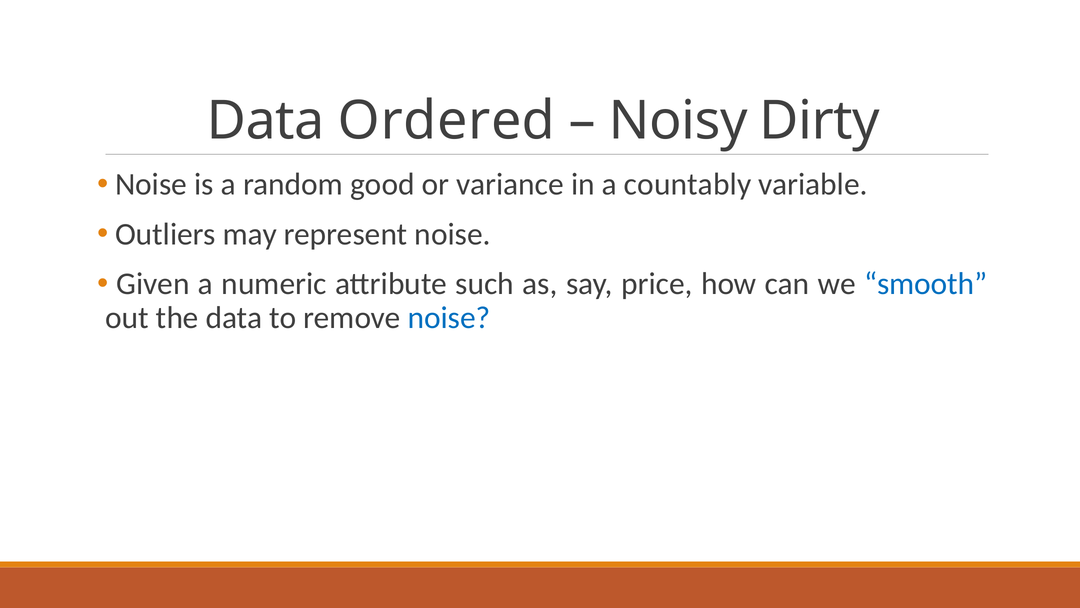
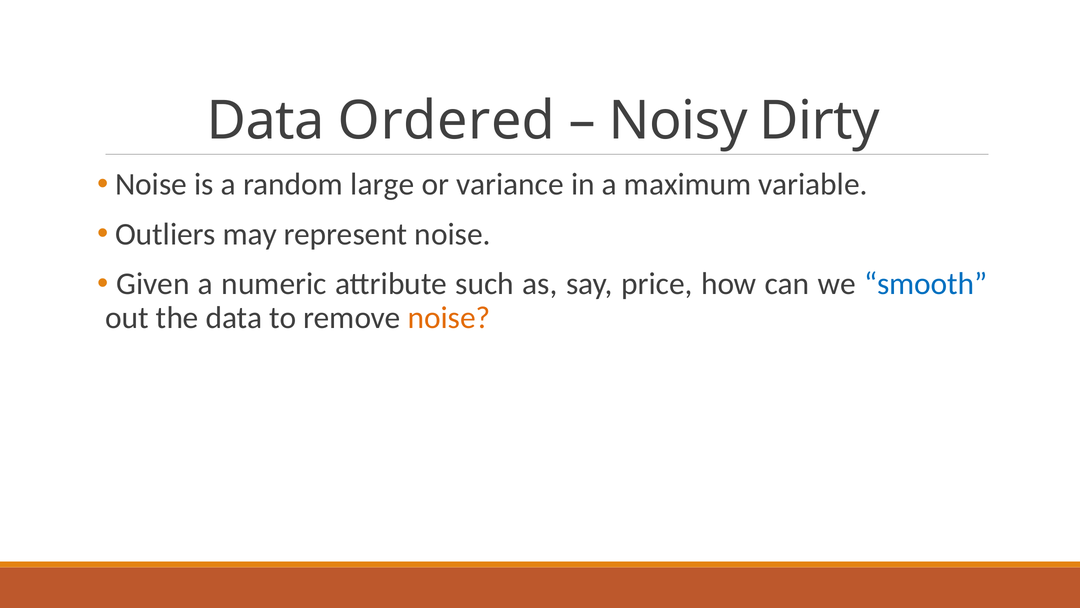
good: good -> large (382, 184)
countably: countably -> maximum (688, 184)
noise colour: blue -> orange (449, 318)
